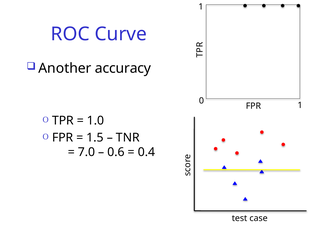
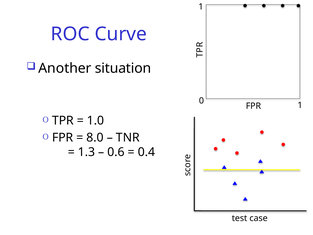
accuracy: accuracy -> situation (123, 68)
1.5: 1.5 -> 8.0 (95, 137)
7.0: 7.0 -> 1.3 (86, 152)
